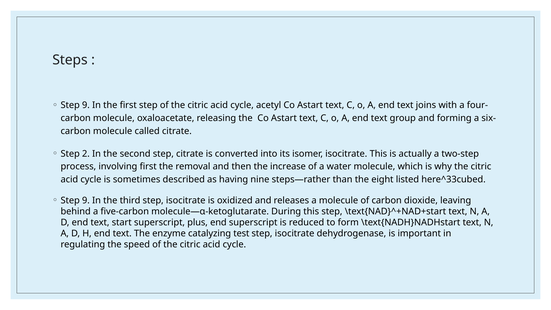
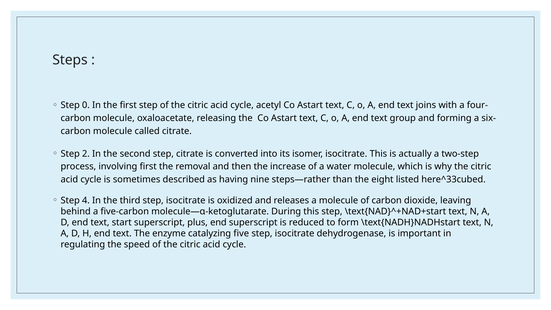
9: 9 -> 0 (86, 105)
9: 9 -> 4 (86, 200)
test: test -> five (241, 233)
